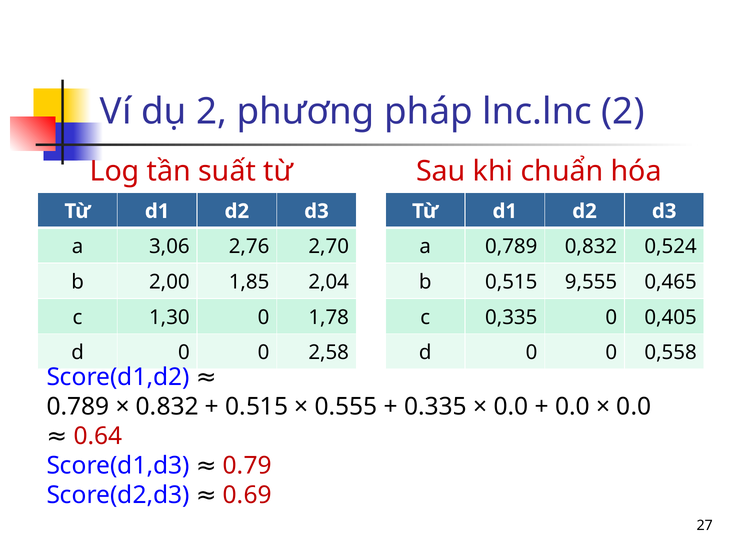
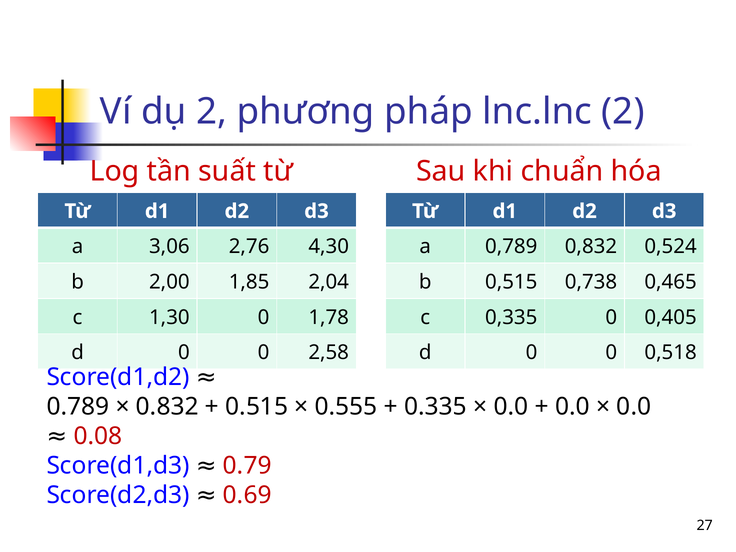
2,70: 2,70 -> 4,30 (329, 247)
9,555: 9,555 -> 0,738 (591, 282)
0,558: 0,558 -> 0,518 (671, 353)
0.64: 0.64 -> 0.08 (98, 436)
